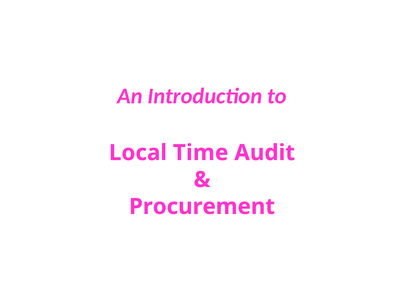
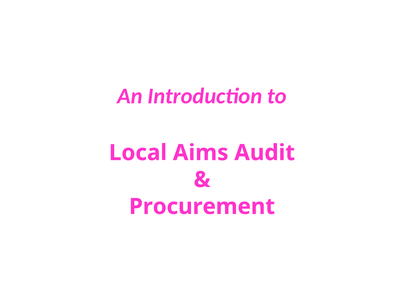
Time: Time -> Aims (201, 153)
